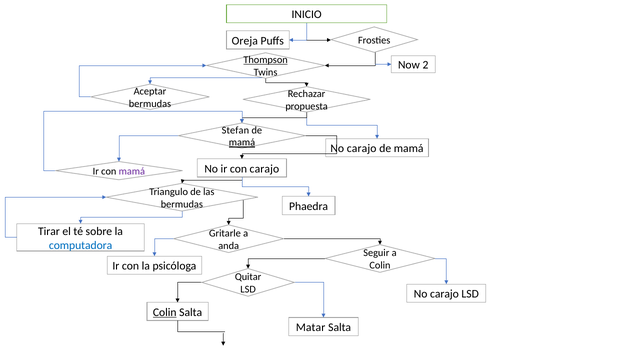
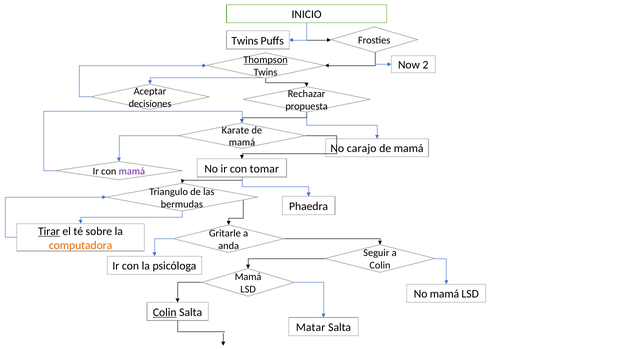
Oreja: Oreja -> Twins (245, 41)
bermudas: bermudas -> decisiones (150, 104)
Stefan: Stefan -> Karate (235, 130)
mamá underline: present -> none (242, 142)
con carajo: carajo -> tomar (264, 169)
Tirar underline: none -> present (49, 231)
computadora colour: blue -> orange (81, 245)
Quitar: Quitar -> Mamá (248, 277)
carajo: carajo -> mamá (444, 294)
